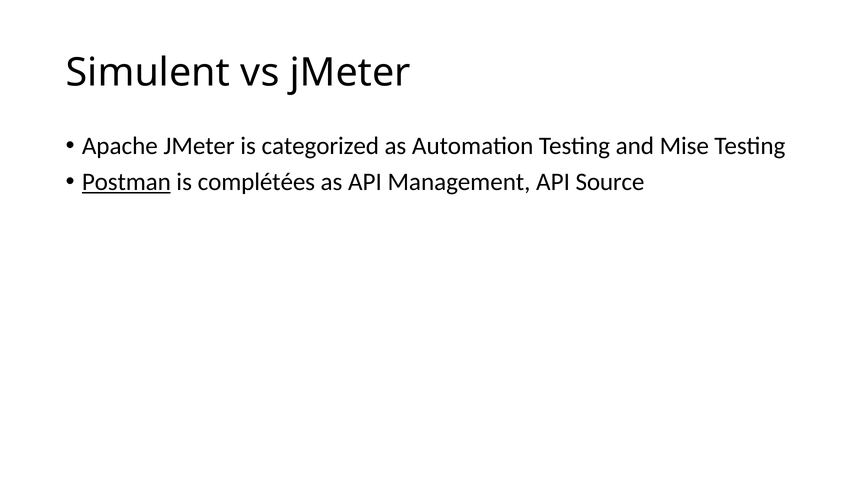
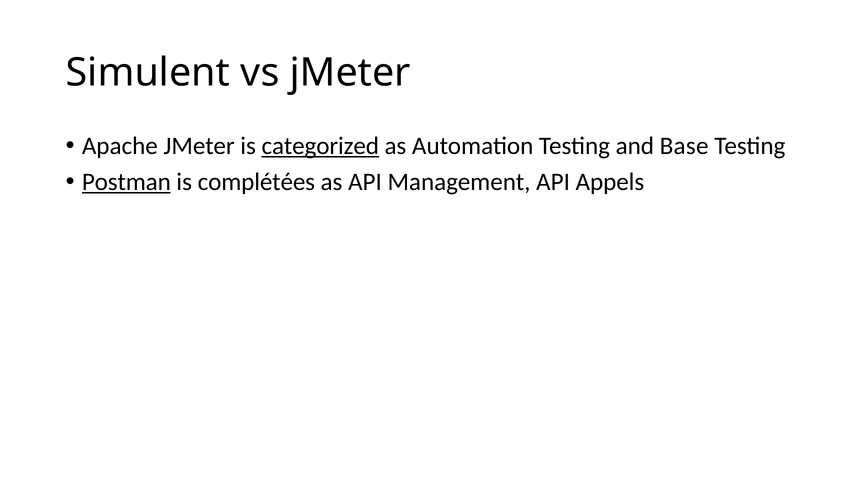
categorized underline: none -> present (320, 146)
Mise: Mise -> Base (684, 146)
Source: Source -> Appels (610, 182)
